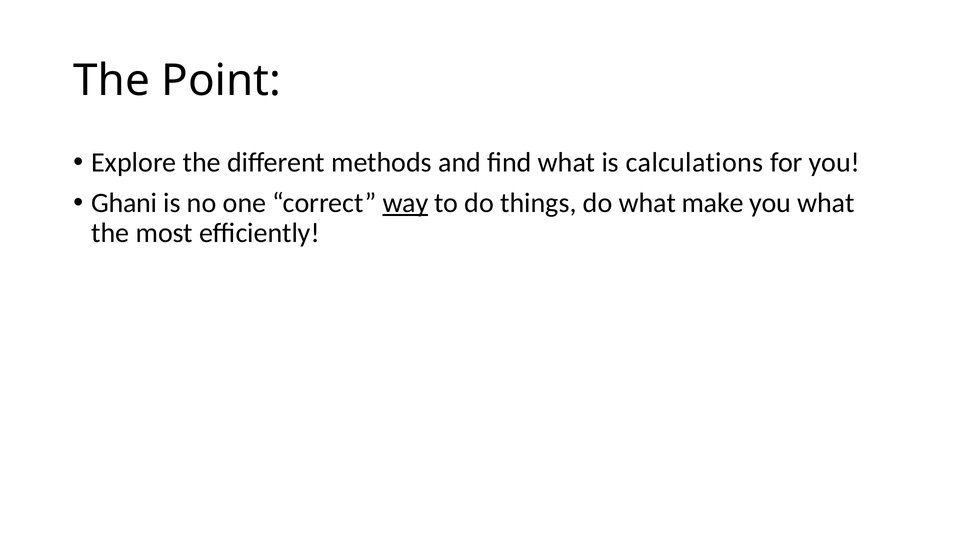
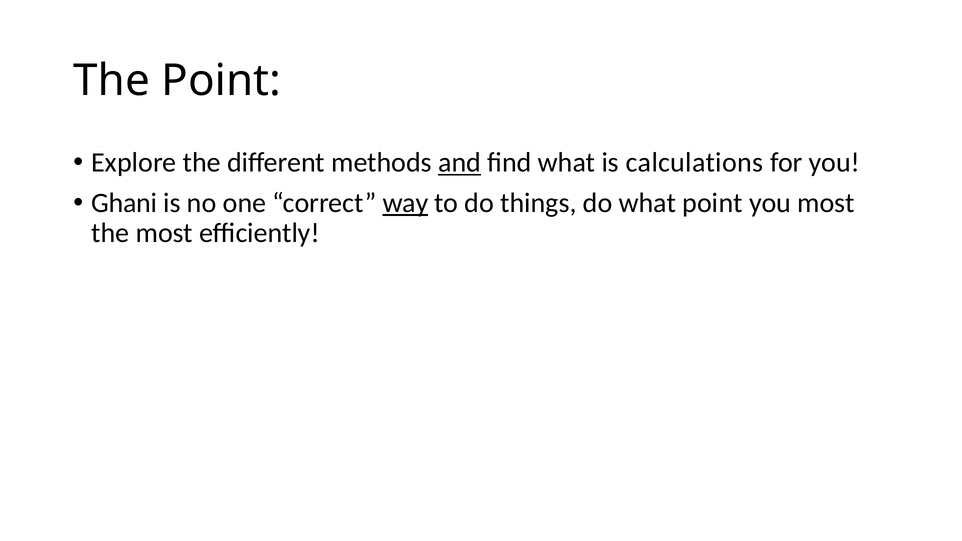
and underline: none -> present (460, 163)
what make: make -> point (712, 203)
you what: what -> most (826, 203)
